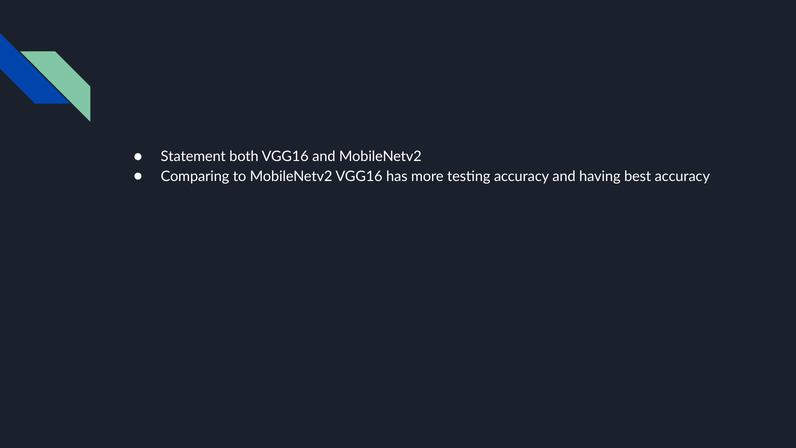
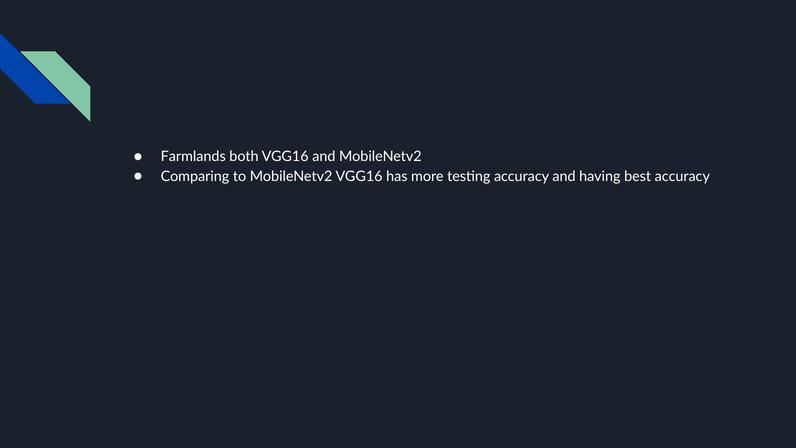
Statement: Statement -> Farmlands (193, 157)
